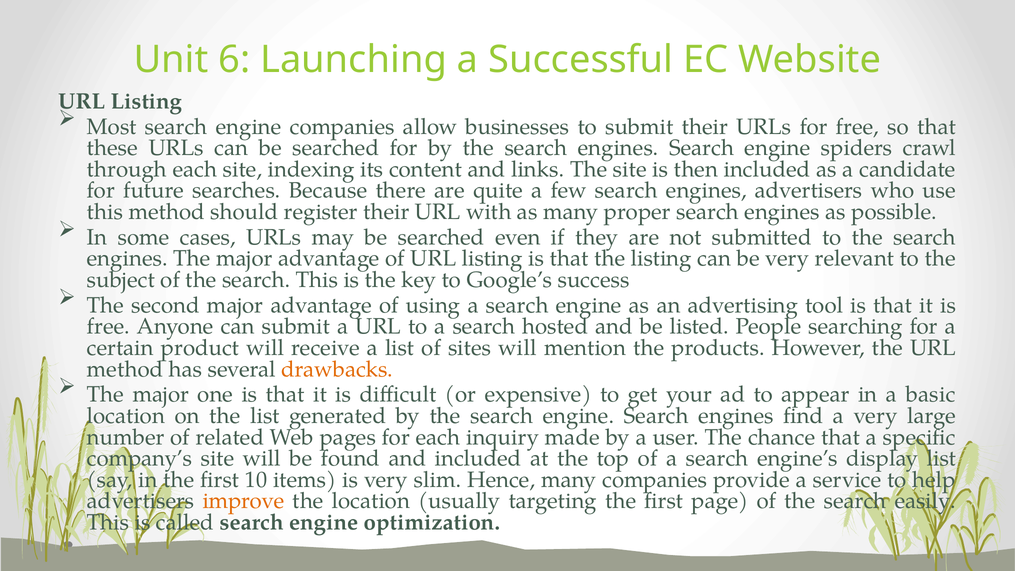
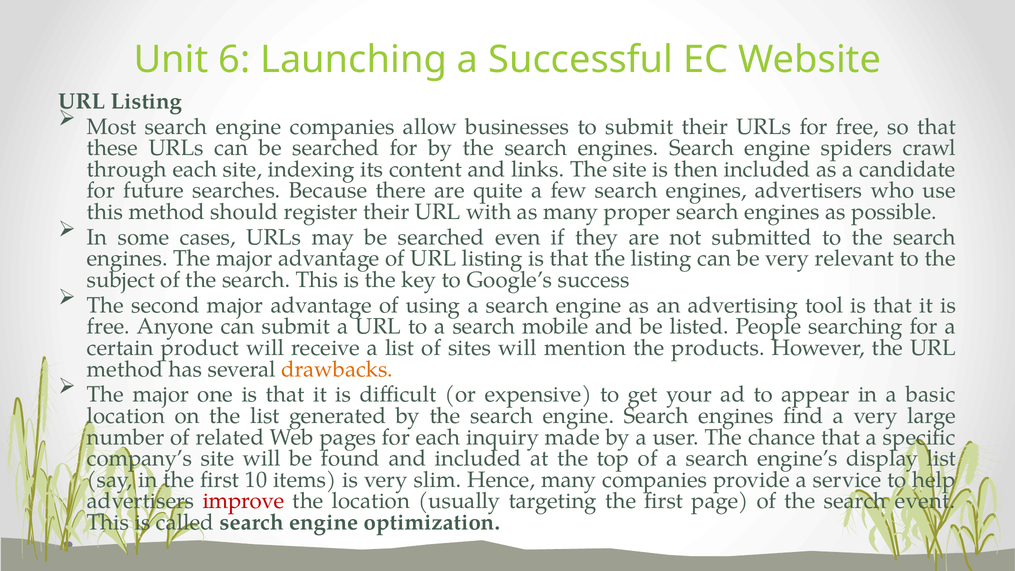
hosted: hosted -> mobile (555, 327)
improve colour: orange -> red (244, 501)
easily: easily -> event (925, 501)
